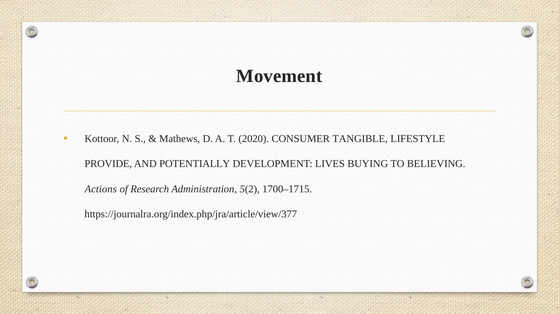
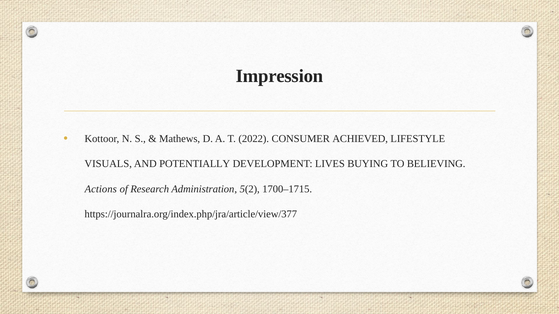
Movement: Movement -> Impression (280, 76)
2020: 2020 -> 2022 (254, 139)
TANGIBLE: TANGIBLE -> ACHIEVED (360, 139)
PROVIDE: PROVIDE -> VISUALS (108, 164)
